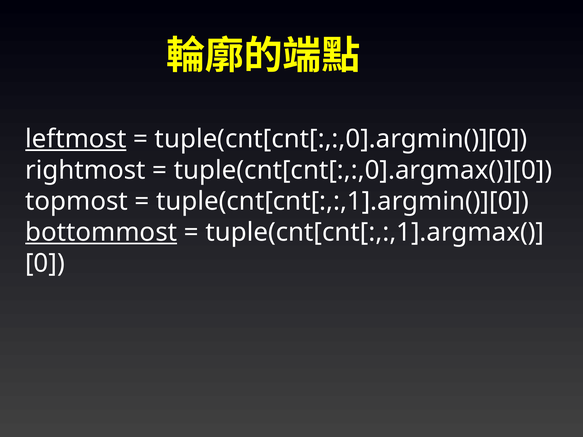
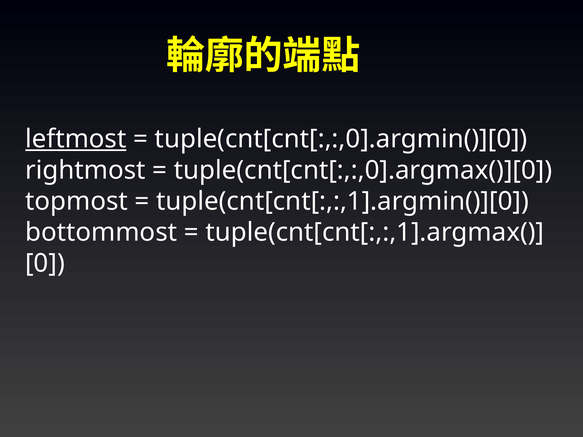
bottommost underline: present -> none (101, 232)
